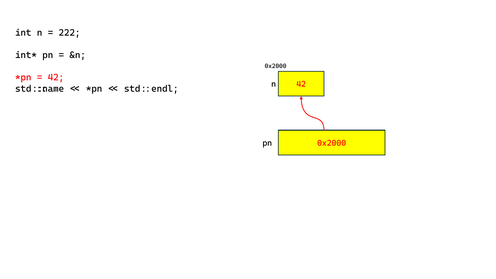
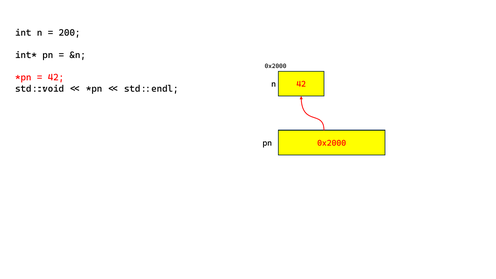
222: 222 -> 200 (70, 33)
std::name: std::name -> std::void (40, 89)
